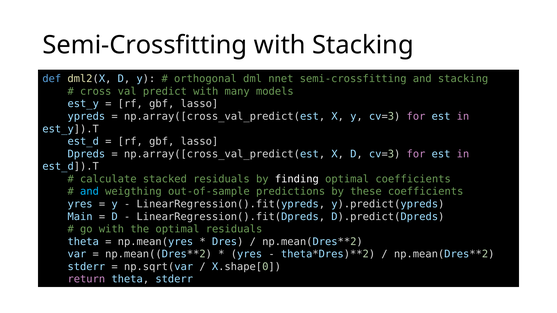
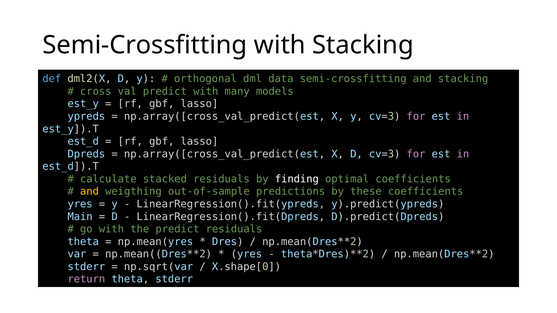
nnet: nnet -> data (281, 79)
and colour: light blue -> yellow (89, 192)
the optimal: optimal -> predict (177, 229)
